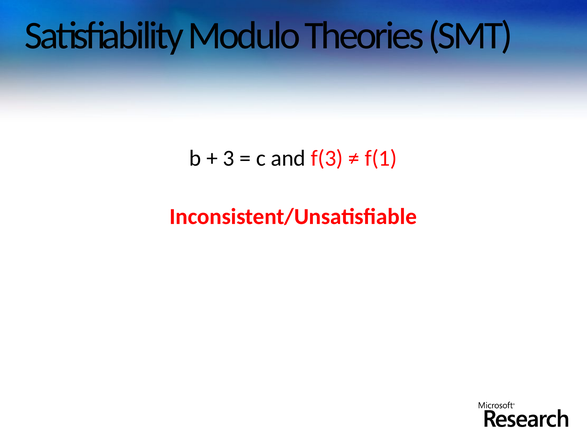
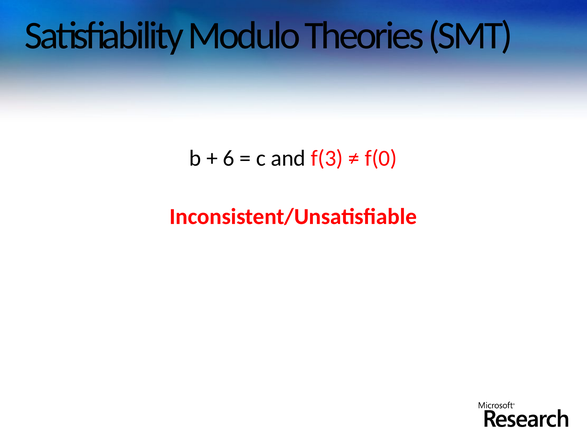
3: 3 -> 6 (229, 158)
f(1: f(1 -> f(0 (381, 158)
